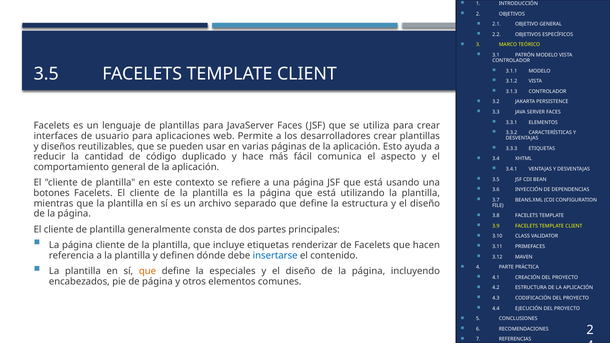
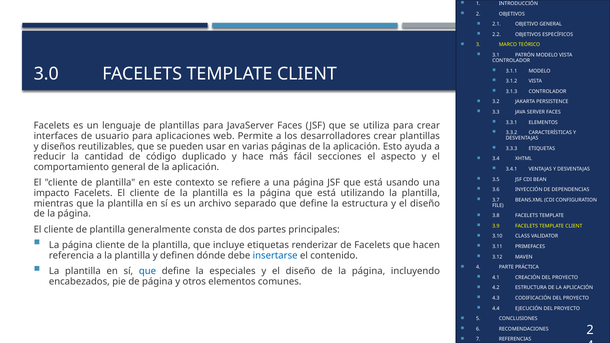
3.5: 3.5 -> 3.0 (46, 74)
comunica: comunica -> secciones (340, 157)
botones: botones -> impacto (52, 193)
que colour: orange -> blue (148, 271)
